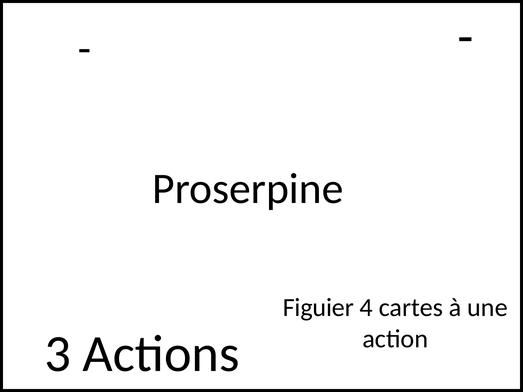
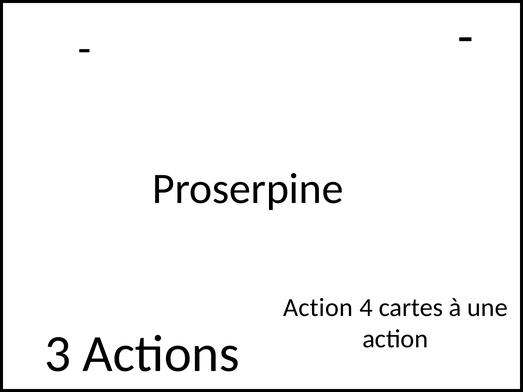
Figuier: Figuier -> Action (318, 308)
